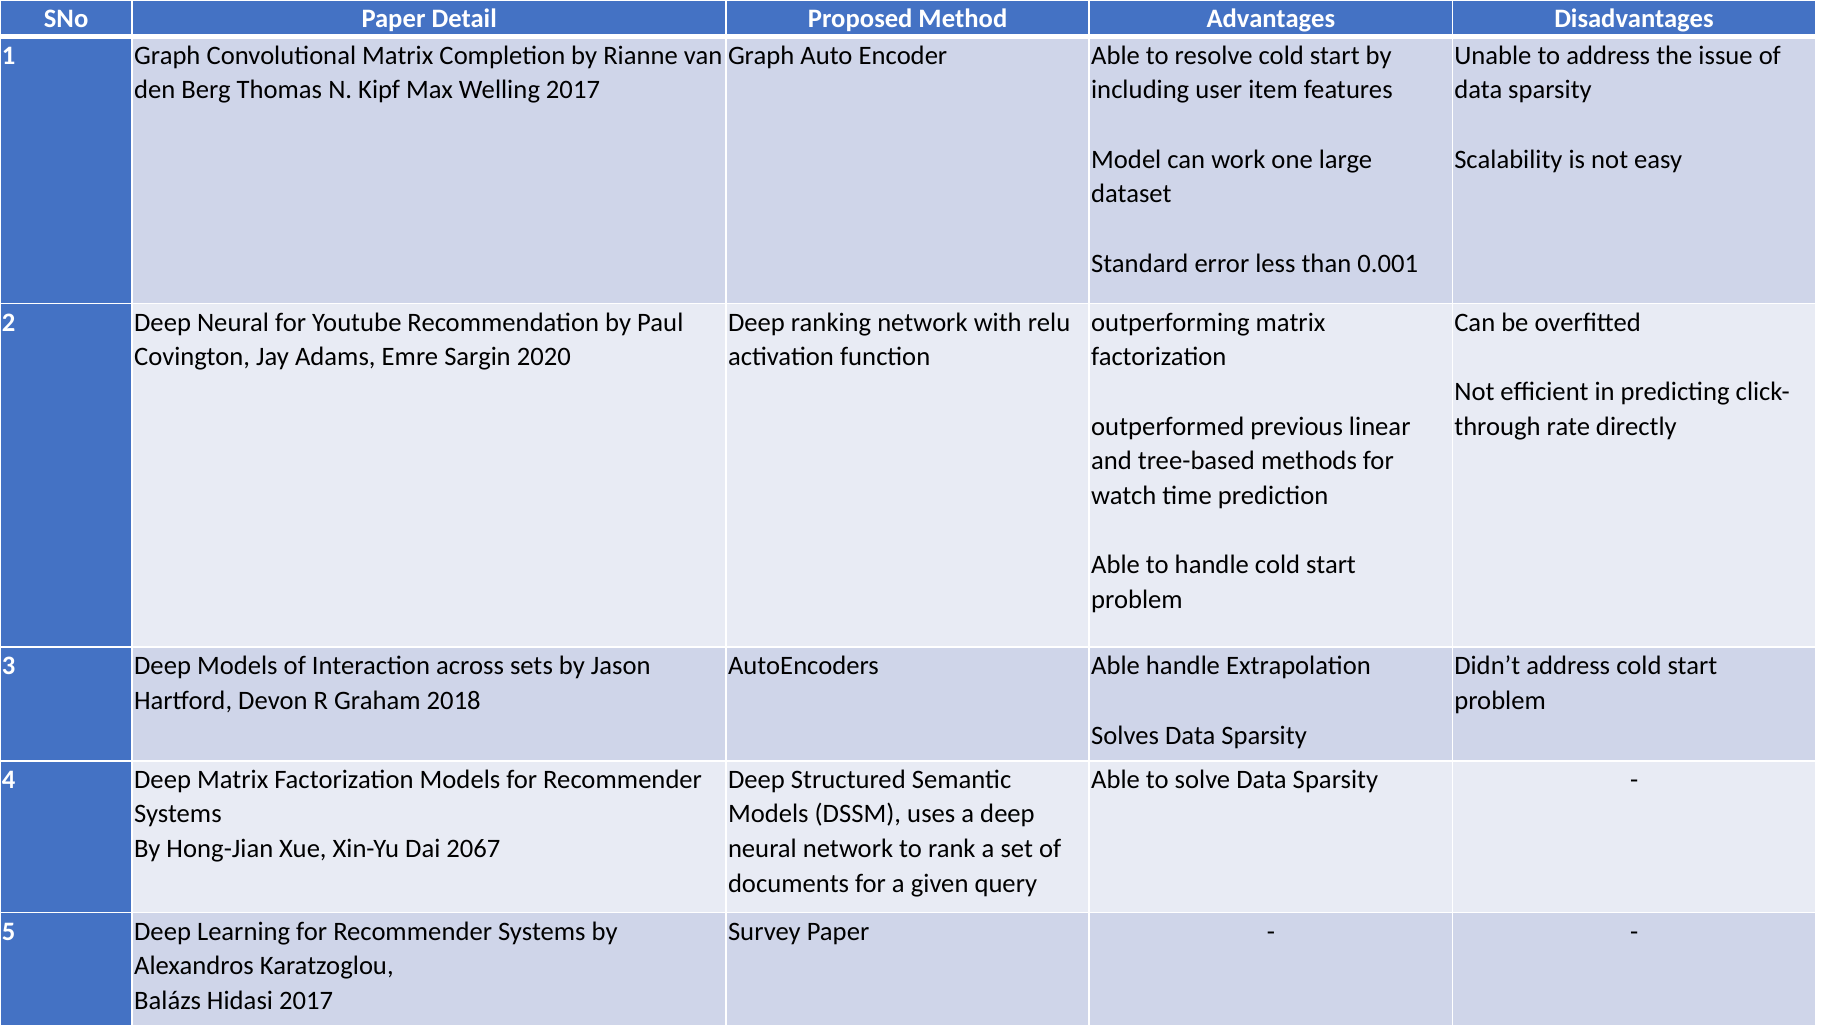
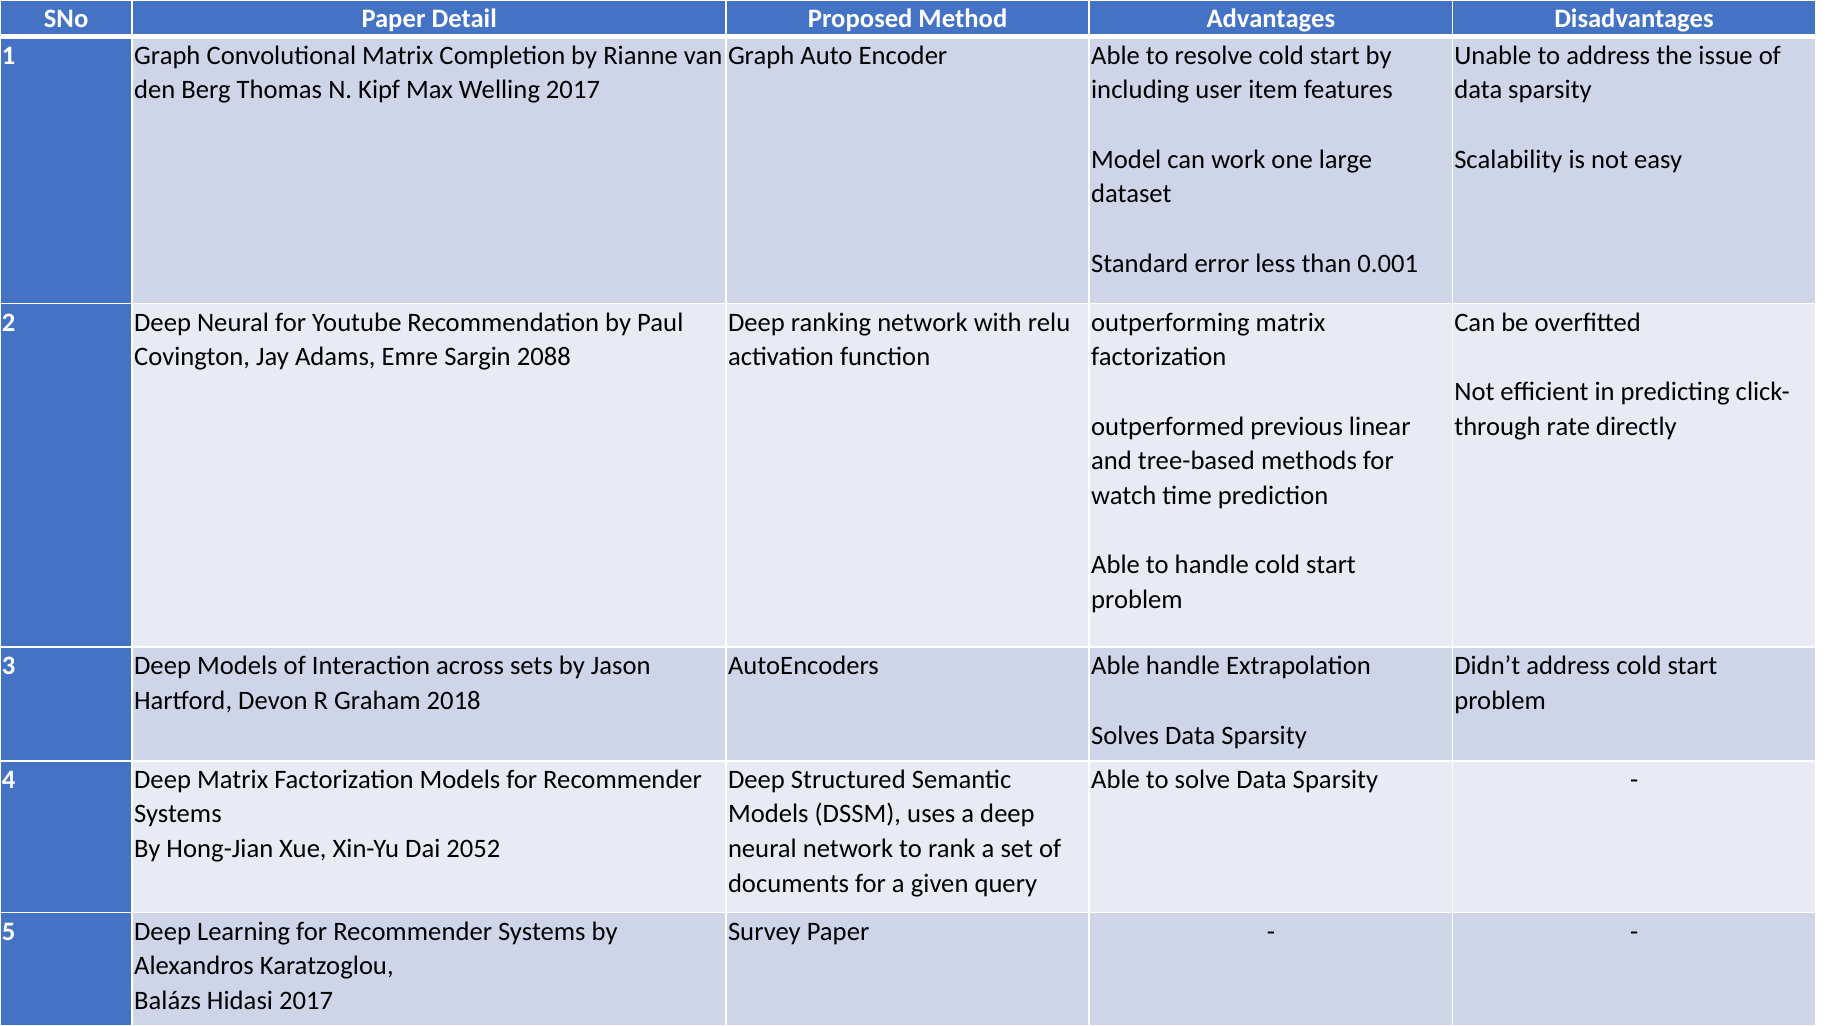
2020: 2020 -> 2088 (544, 357)
2067: 2067 -> 2052 (473, 849)
